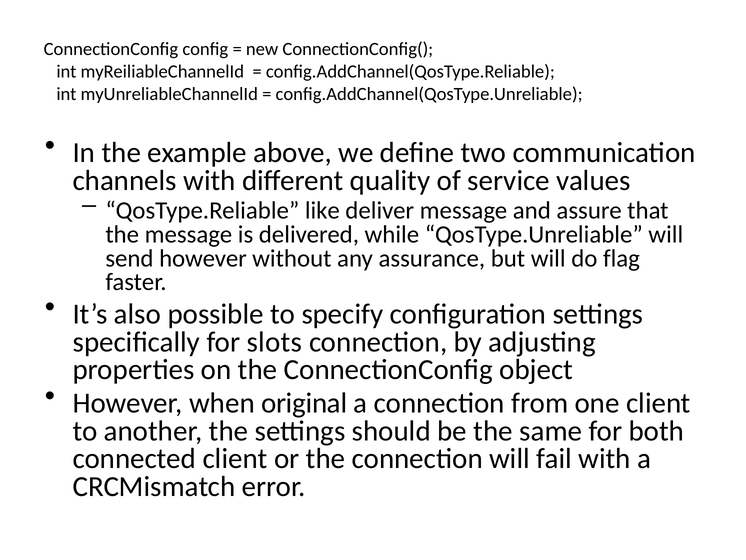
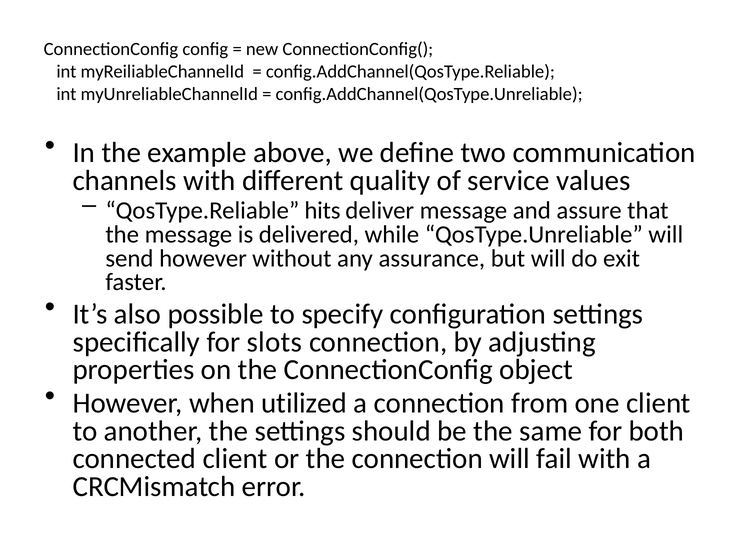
like: like -> hits (322, 210)
flag: flag -> exit (622, 258)
original: original -> utilized (304, 403)
